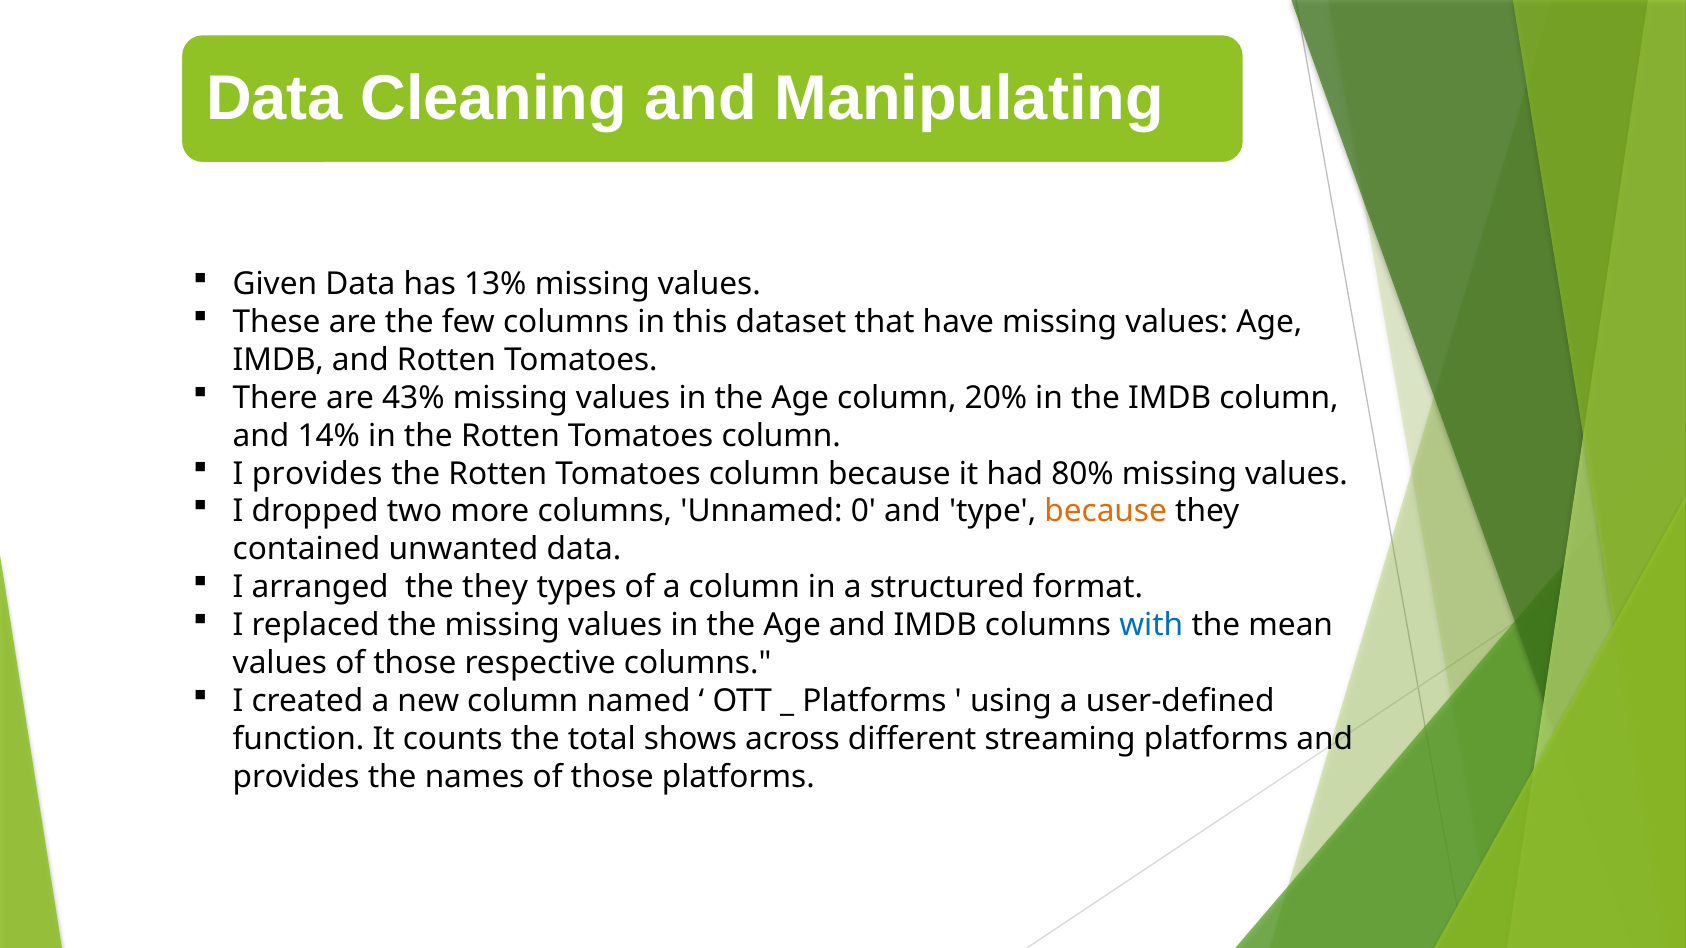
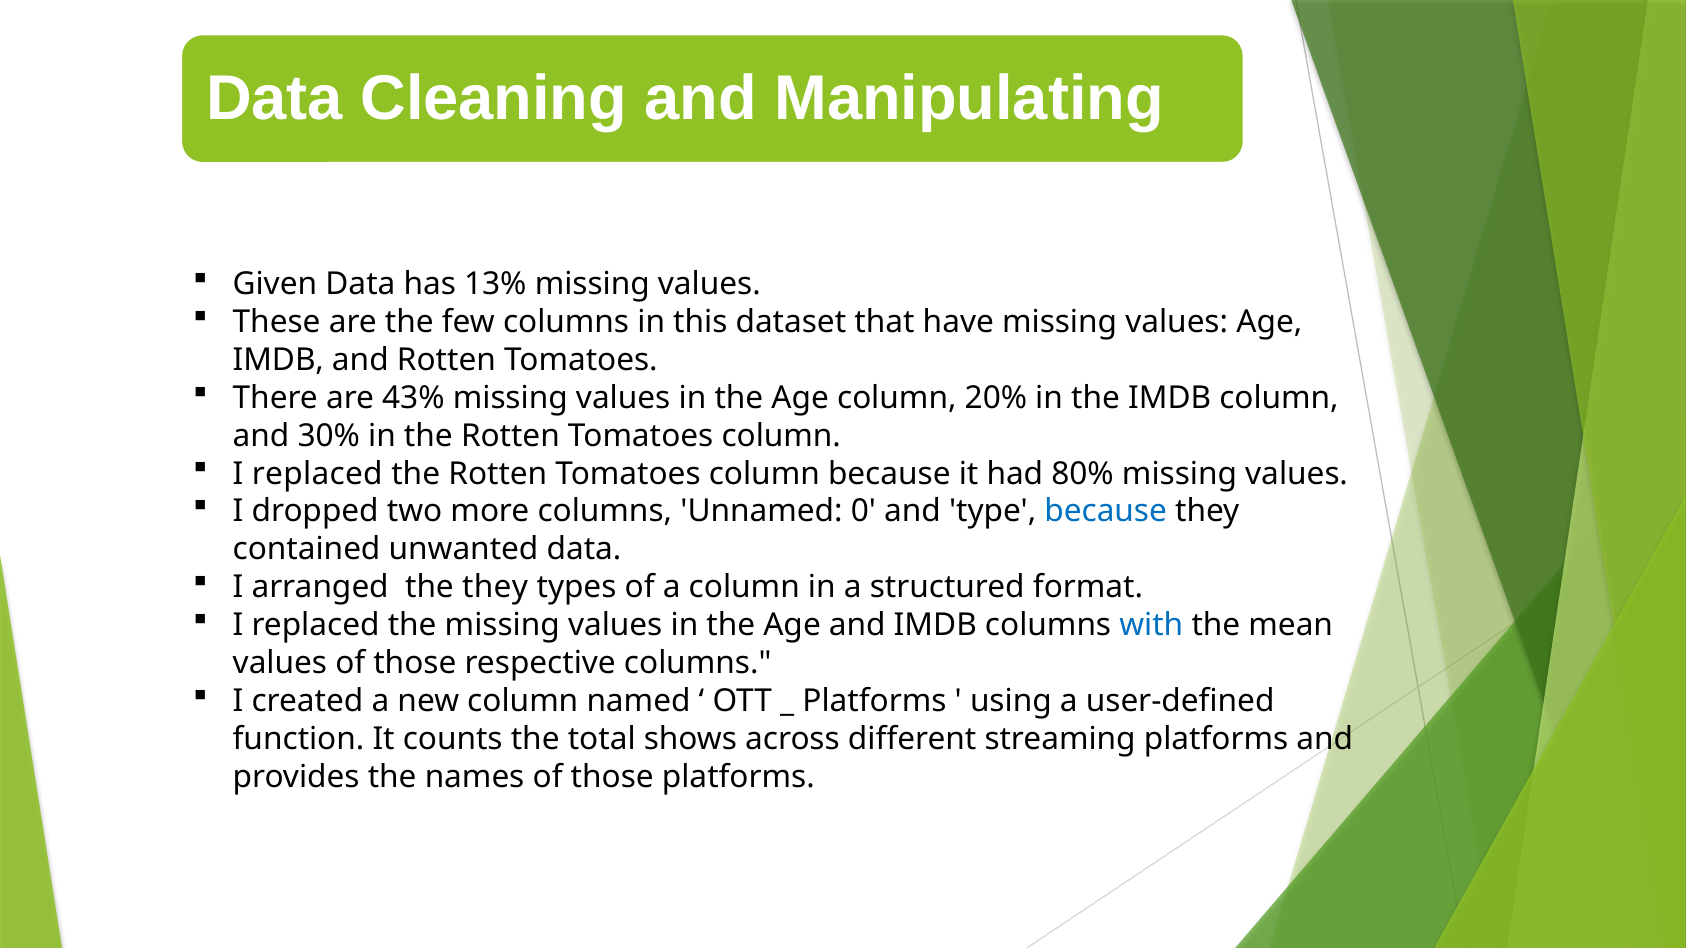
14%: 14% -> 30% (329, 436)
provides: provides -> replaced (317, 474)
because colour: orange -> blue (1106, 512)
